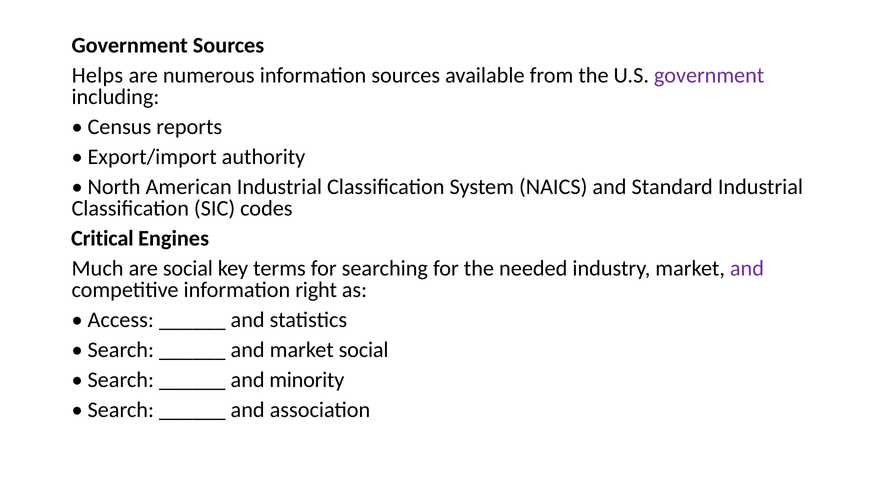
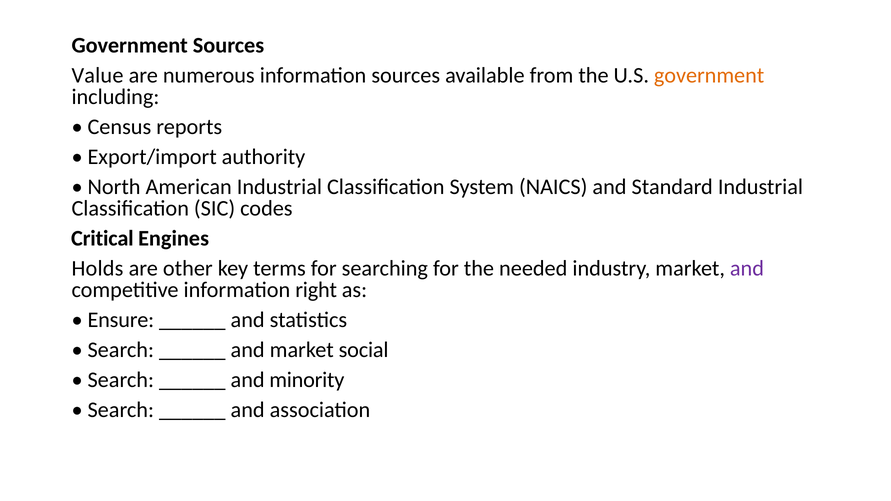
Helps: Helps -> Value (97, 75)
government colour: purple -> orange (709, 75)
Much: Much -> Holds (97, 268)
are social: social -> other (188, 268)
Access: Access -> Ensure (121, 320)
